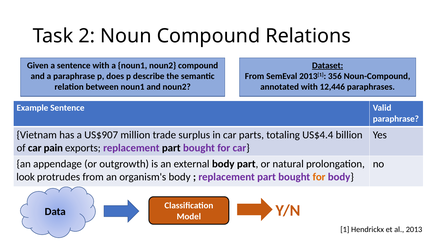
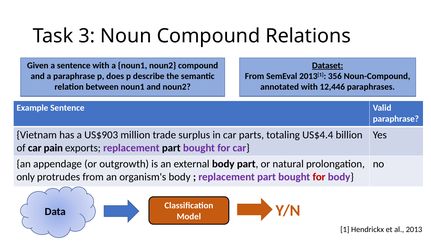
2: 2 -> 3 (87, 36)
US$907: US$907 -> US$903 (101, 135)
look: look -> only (26, 177)
for colour: orange -> red (319, 177)
